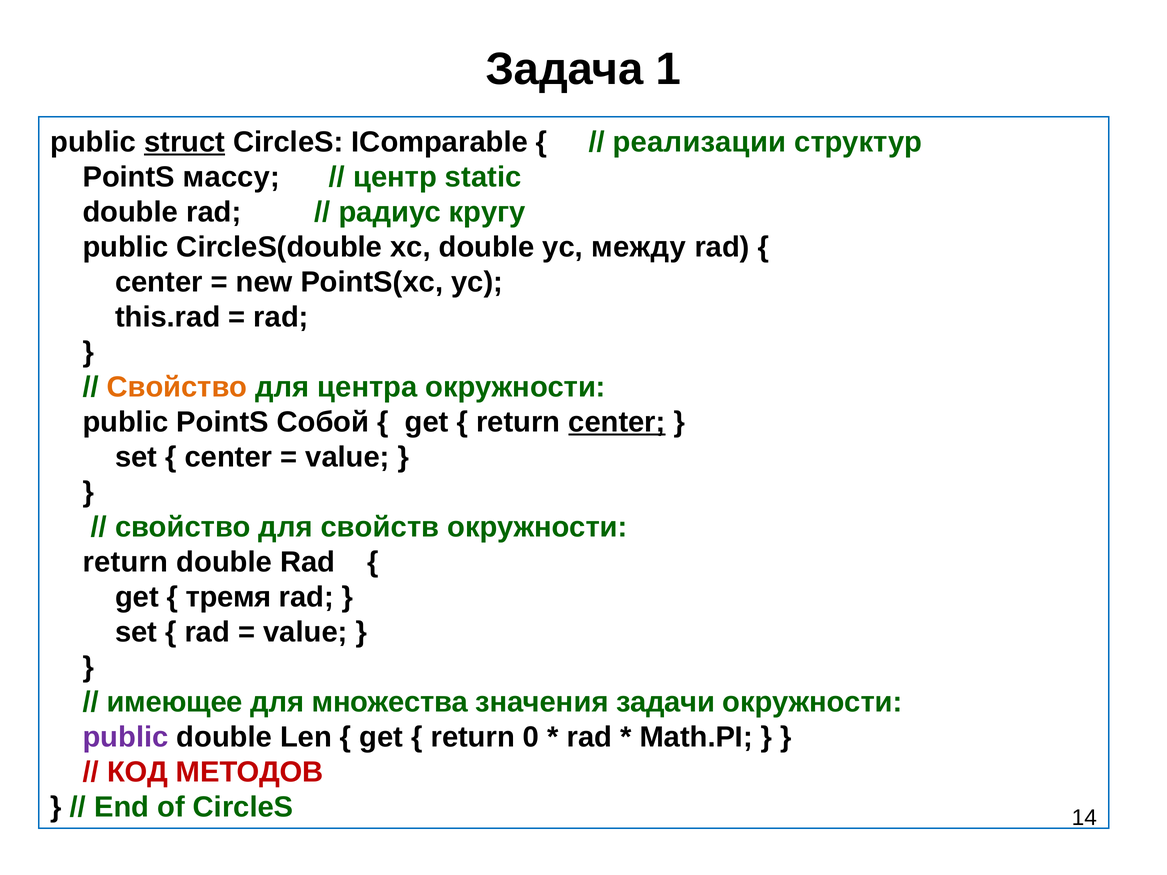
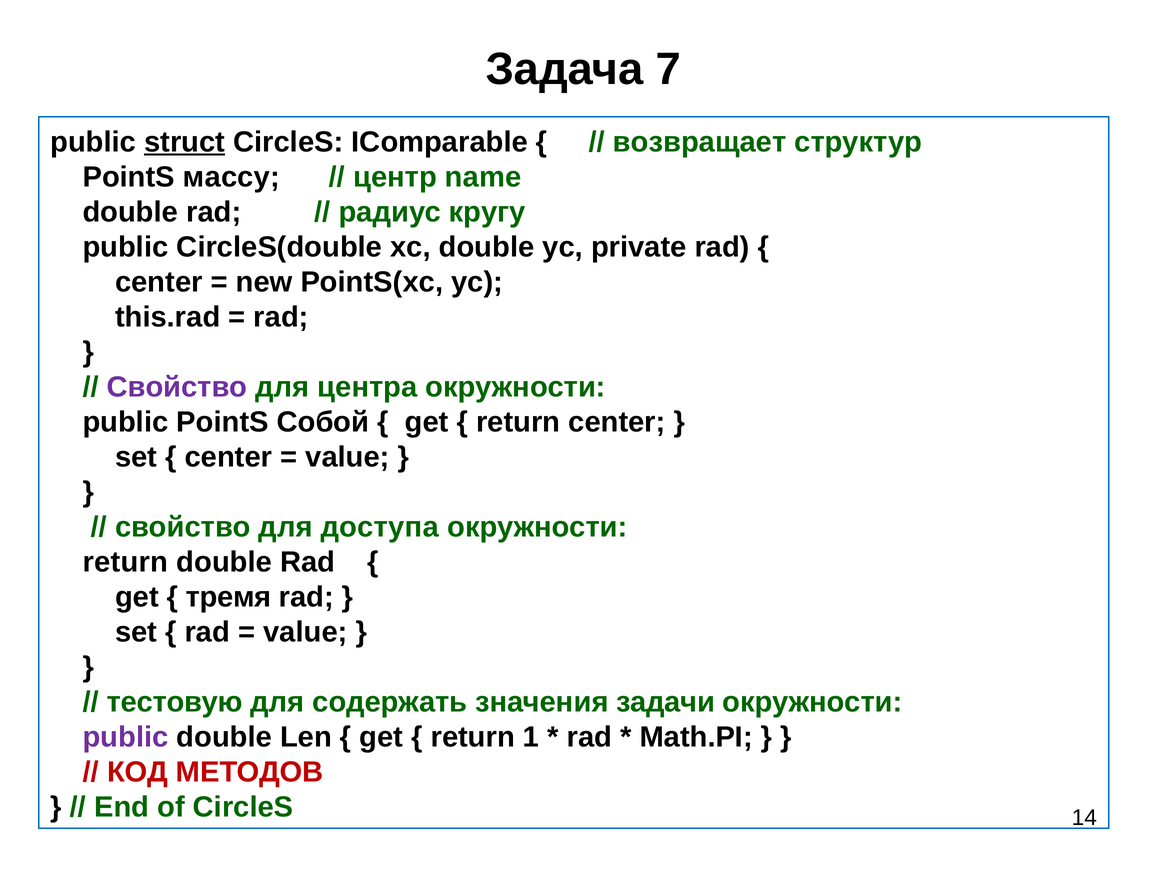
1: 1 -> 7 (669, 69)
реализации: реализации -> возвращает (700, 142)
static: static -> name (483, 177)
между: между -> private (639, 247)
Свойcтво colour: orange -> purple (177, 387)
center underline: present -> none (617, 422)
свойств: свойств -> доступа (380, 527)
имеющее: имеющее -> тестовую (175, 702)
множества: множества -> содержать (390, 702)
0: 0 -> 1 (531, 737)
